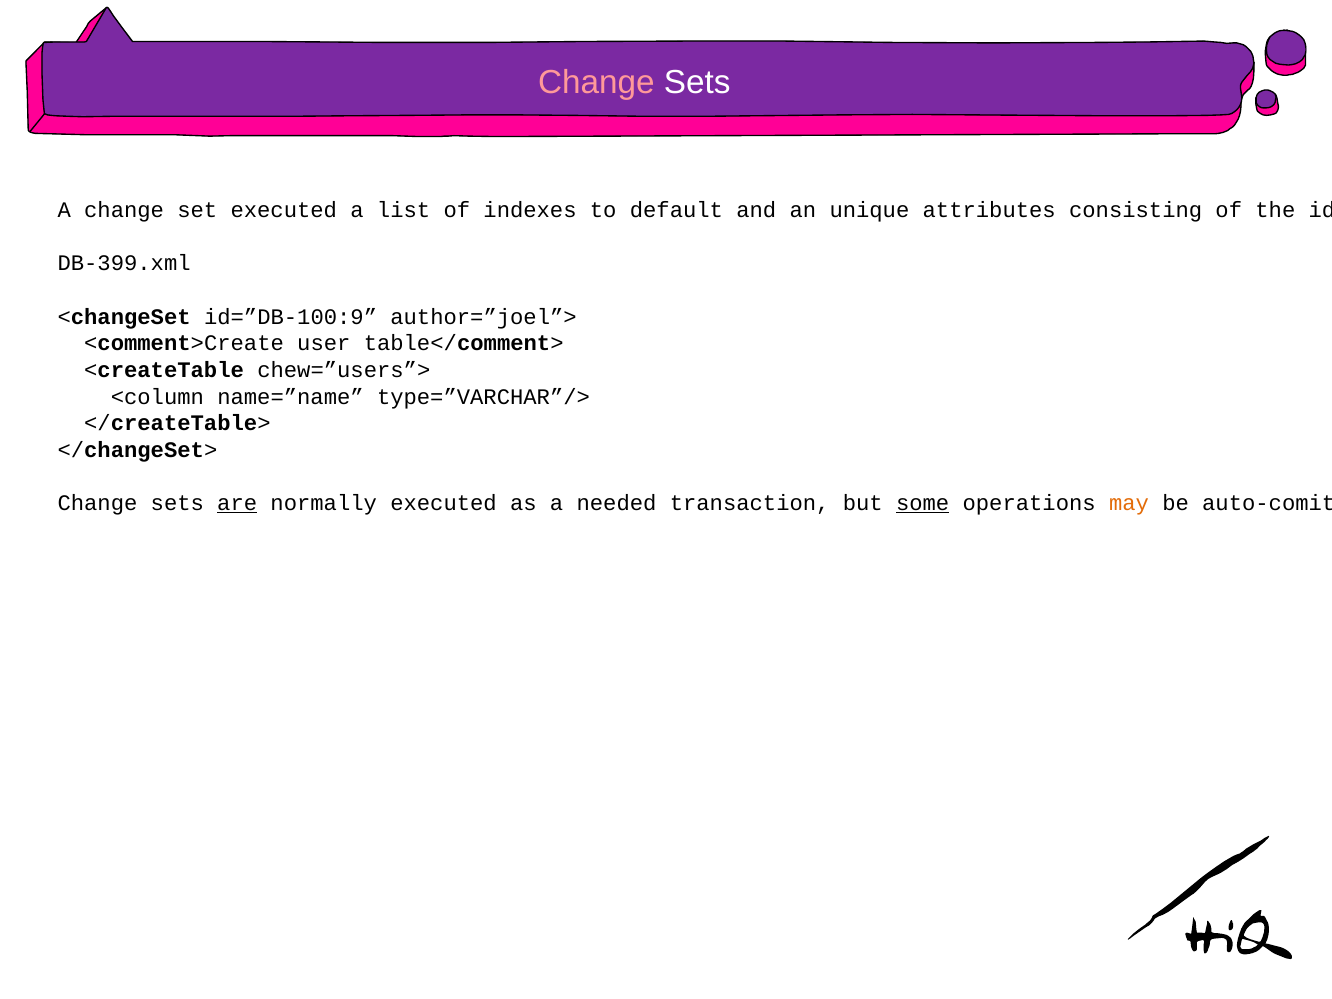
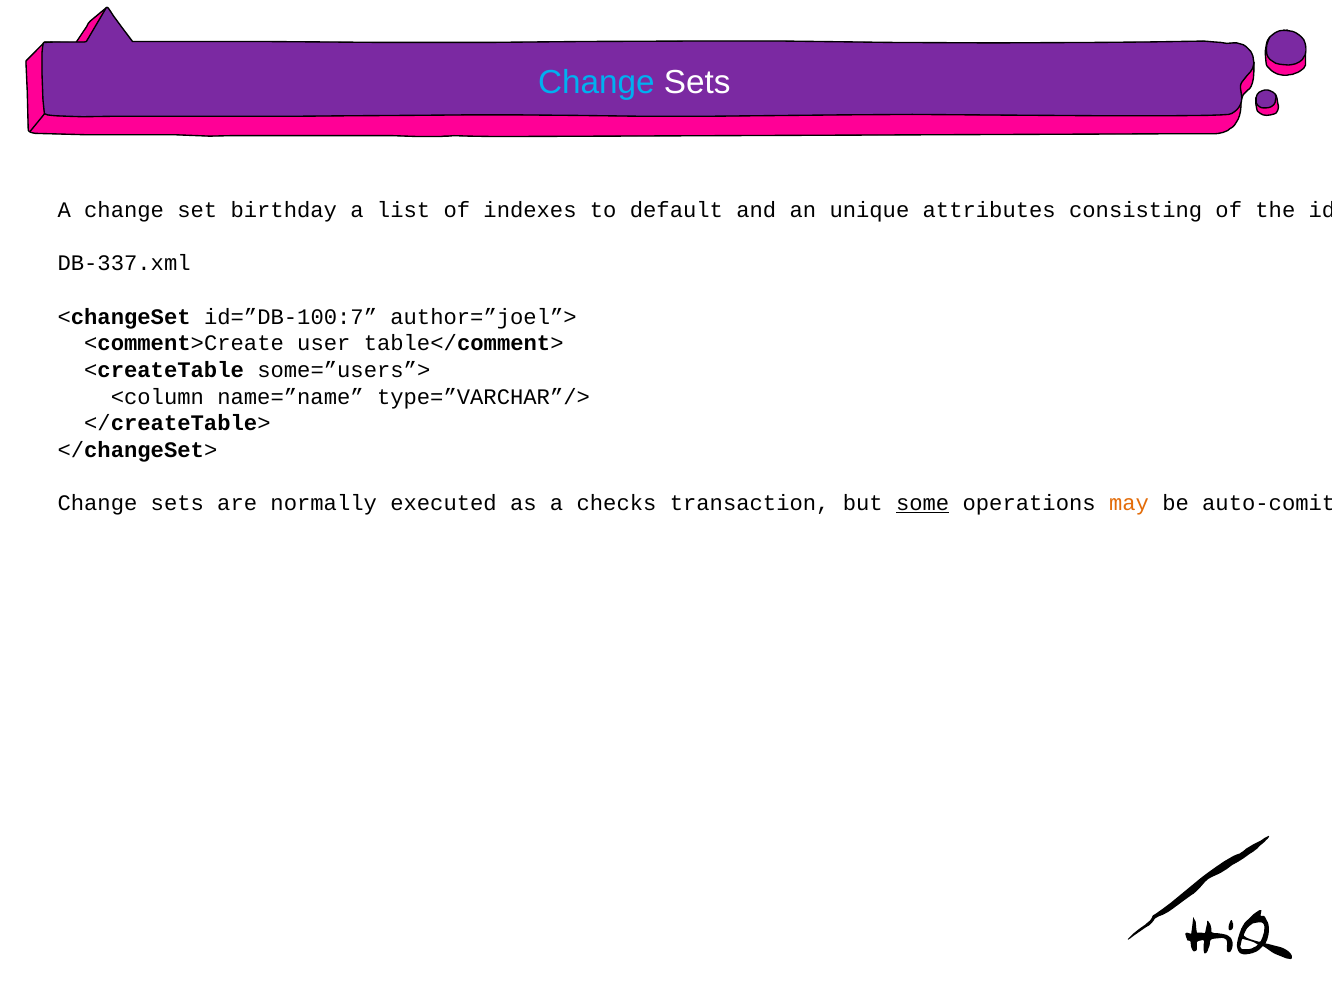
Change colour: pink -> light blue (596, 82)
set executed: executed -> birthday (284, 210)
DB-399.xml: DB-399.xml -> DB-337.xml (124, 263)
id=”DB-100:9: id=”DB-100:9 -> id=”DB-100:7 (291, 317)
chew=”users”>: chew=”users”> -> some=”users”> (344, 370)
are underline: present -> none (237, 503)
needed: needed -> checks (617, 503)
